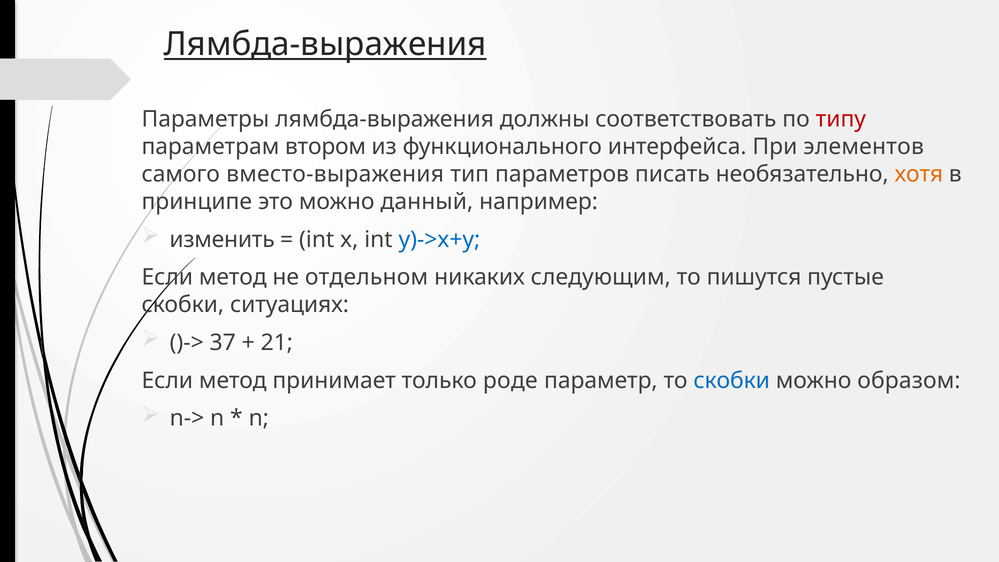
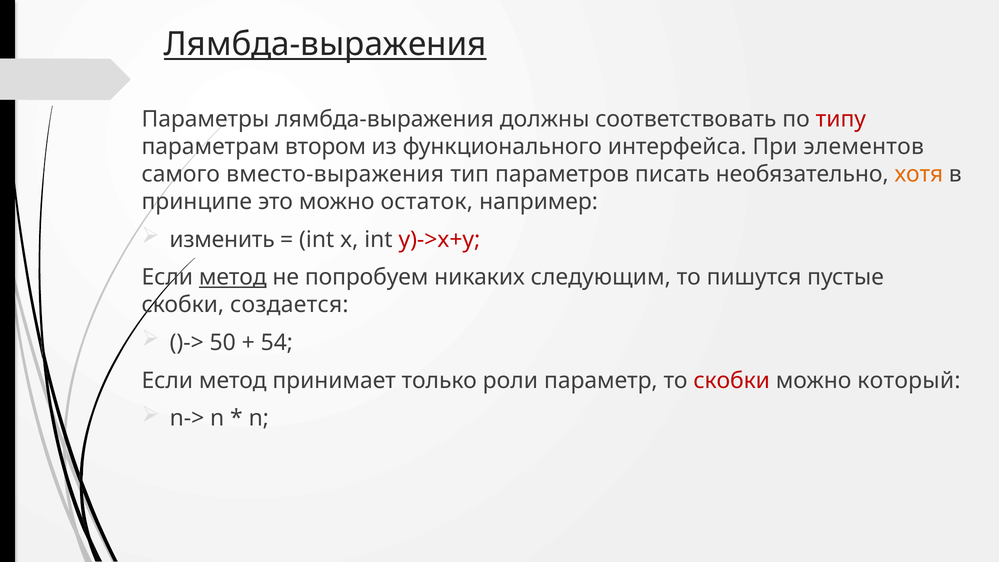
данный: данный -> остаток (427, 202)
y)->x+y colour: blue -> red (439, 239)
метод underline: none -> present (233, 277)
отдельном: отдельном -> попробуем (367, 277)
ситуациях: ситуациях -> создается (289, 305)
37: 37 -> 50 (223, 343)
21: 21 -> 54 (277, 343)
роде: роде -> роли (510, 380)
скобки colour: blue -> red (732, 380)
образом: образом -> который (909, 380)
